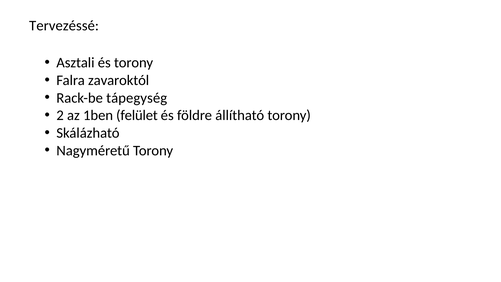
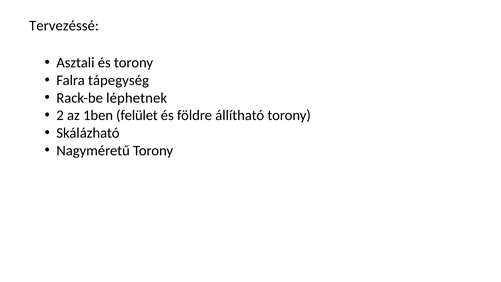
zavaroktól: zavaroktól -> tápegység (119, 80)
tápegység: tápegység -> léphetnek (137, 98)
